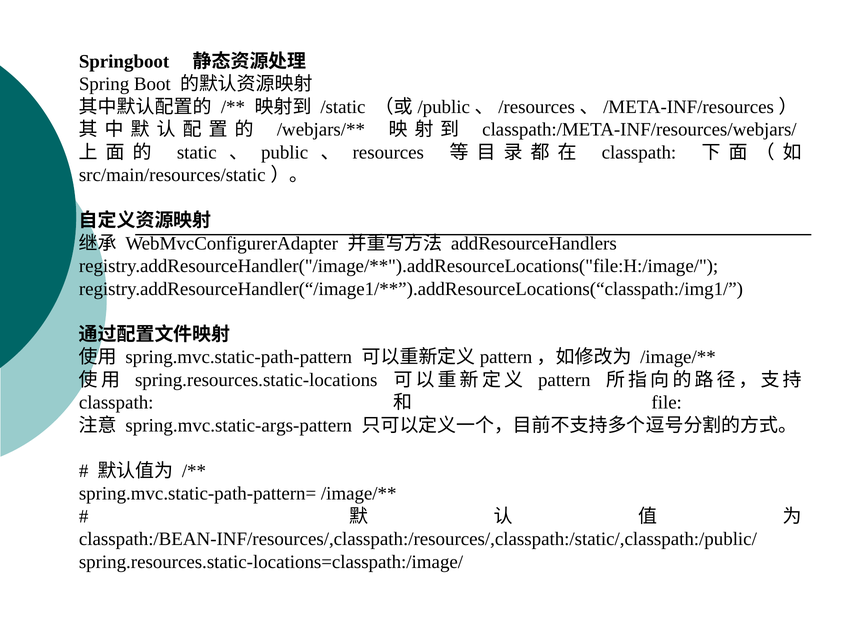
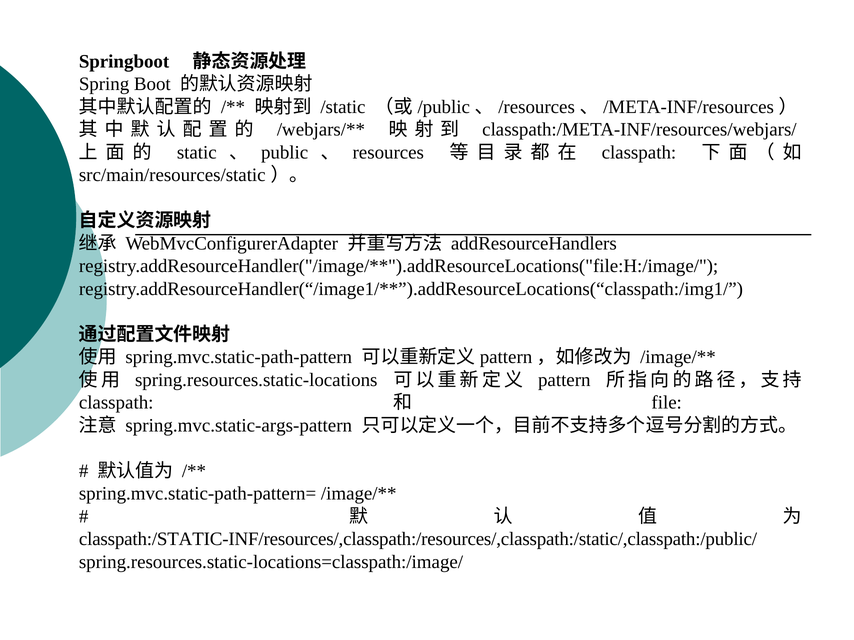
classpath:/BEAN-INF/resources/,classpath:/resources/,classpath:/static/,classpath:/public/: classpath:/BEAN-INF/resources/,classpath:/resources/,classpath:/static/,classpath:/public/ -> classpath:/STATIC-INF/resources/,classpath:/resources/,classpath:/static/,classpath:/public/ (418, 539)
